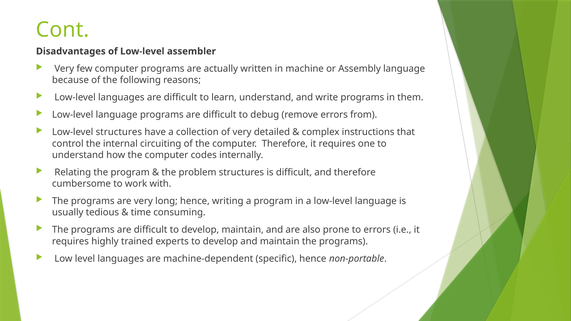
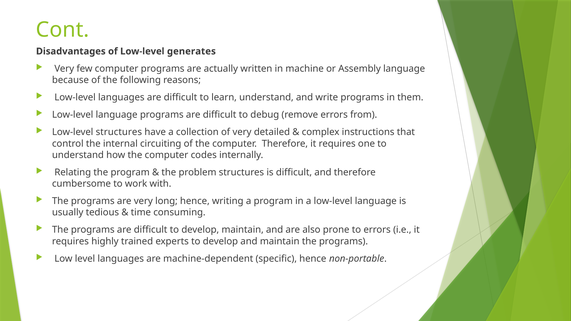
assembler: assembler -> generates (191, 51)
